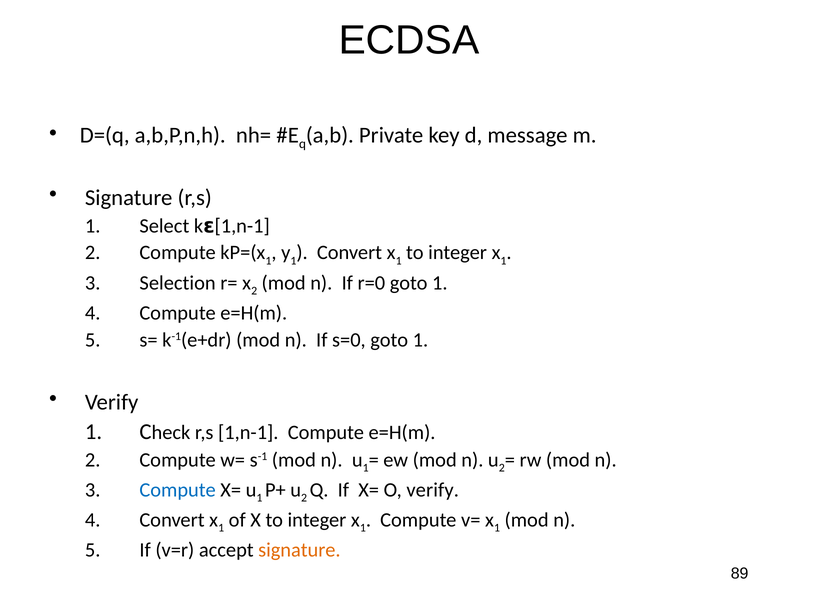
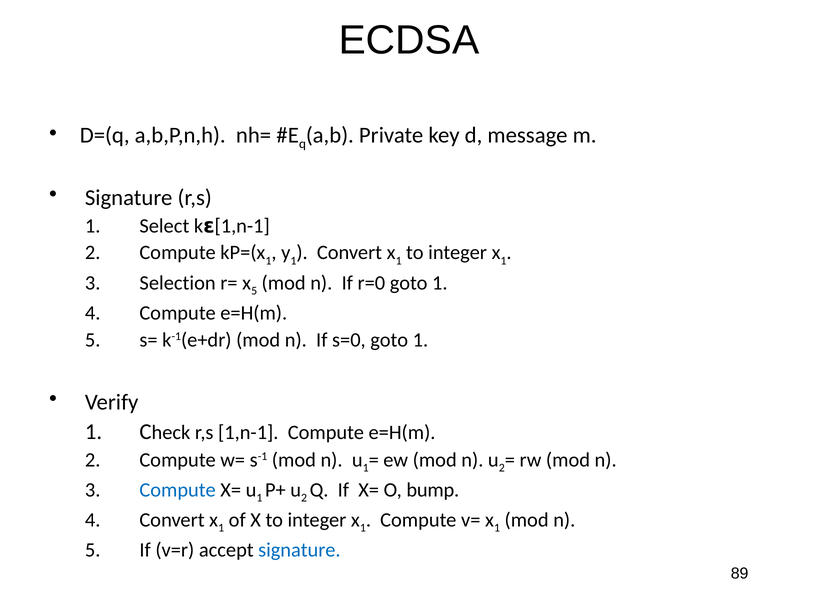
x 2: 2 -> 5 (254, 291)
O verify: verify -> bump (433, 490)
signature colour: orange -> blue (299, 551)
